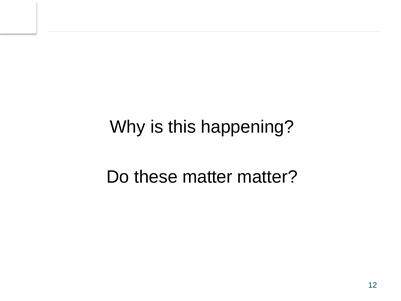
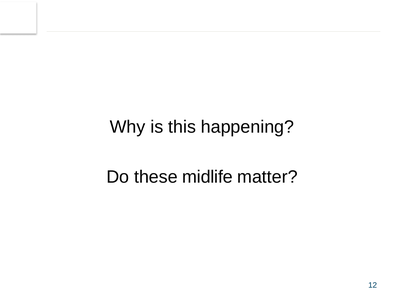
these matter: matter -> midlife (208, 177)
